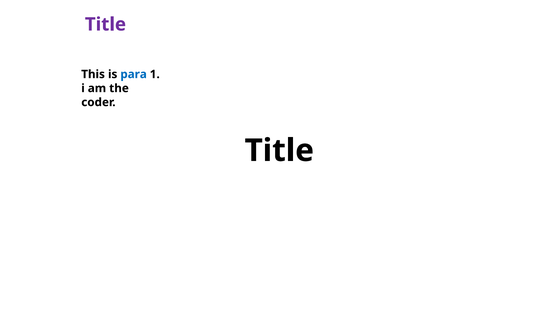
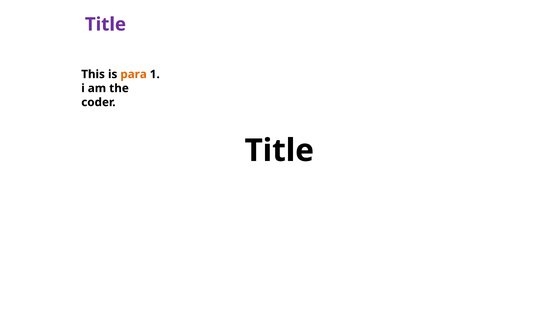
para colour: blue -> orange (134, 74)
